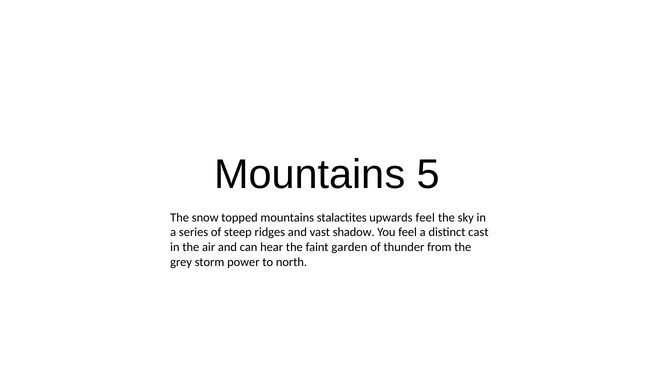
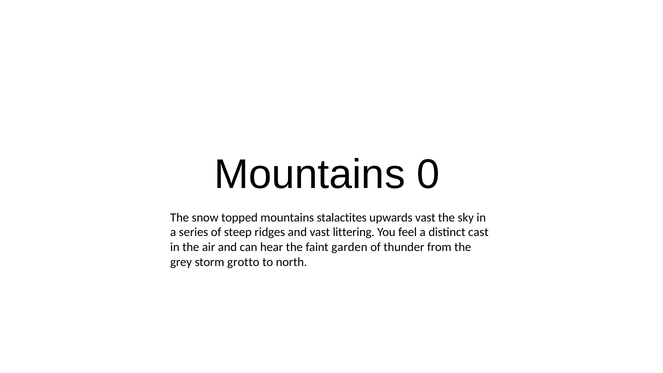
5: 5 -> 0 (428, 174)
upwards feel: feel -> vast (425, 217)
shadow: shadow -> littering (354, 232)
power: power -> grotto (243, 262)
